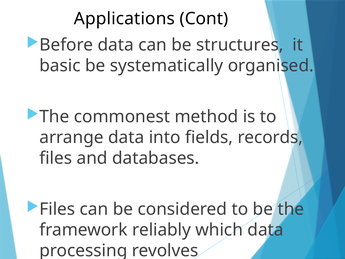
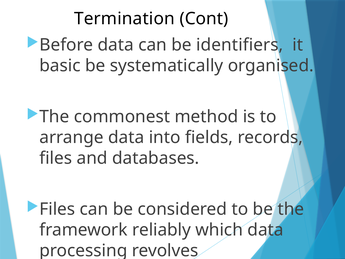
Applications: Applications -> Termination (124, 19)
structures: structures -> identifiers (240, 45)
